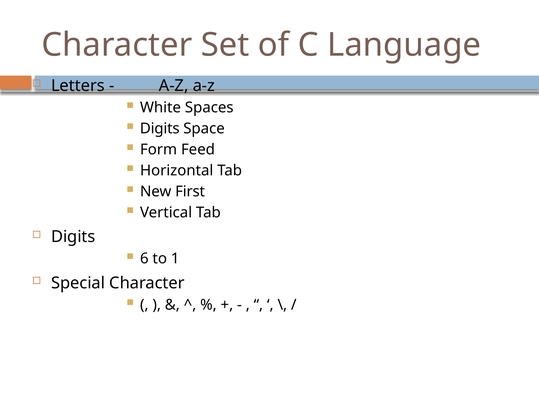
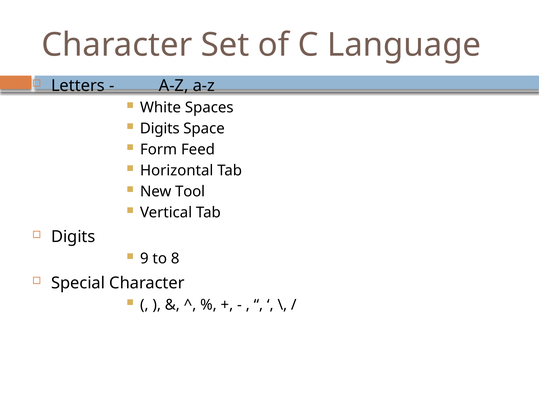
First: First -> Tool (190, 191)
6: 6 -> 9 (144, 258)
1: 1 -> 8 (175, 258)
